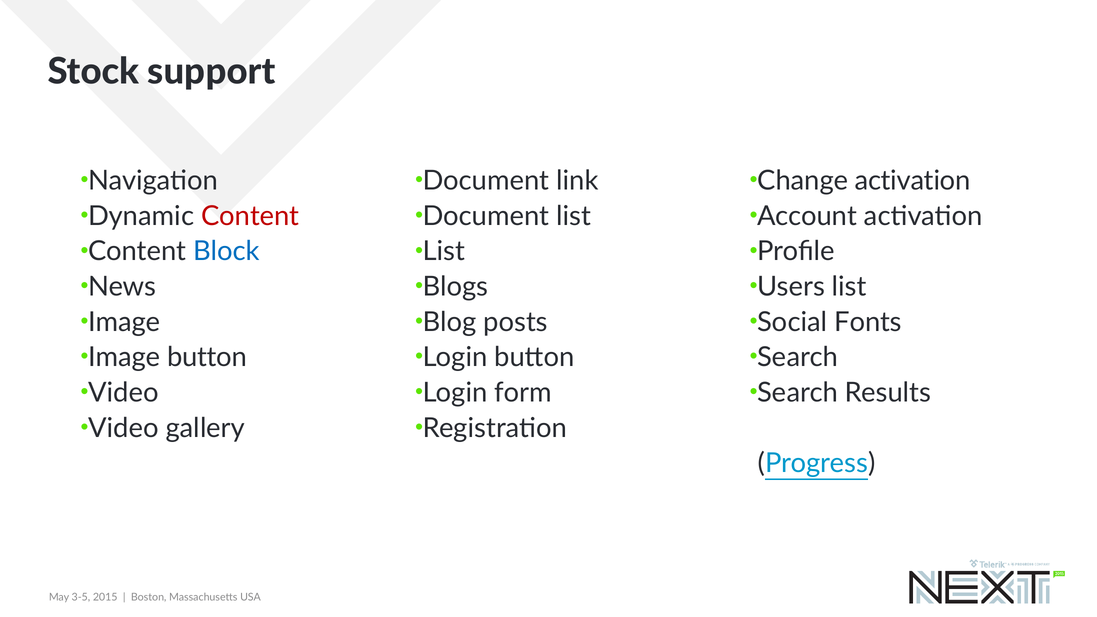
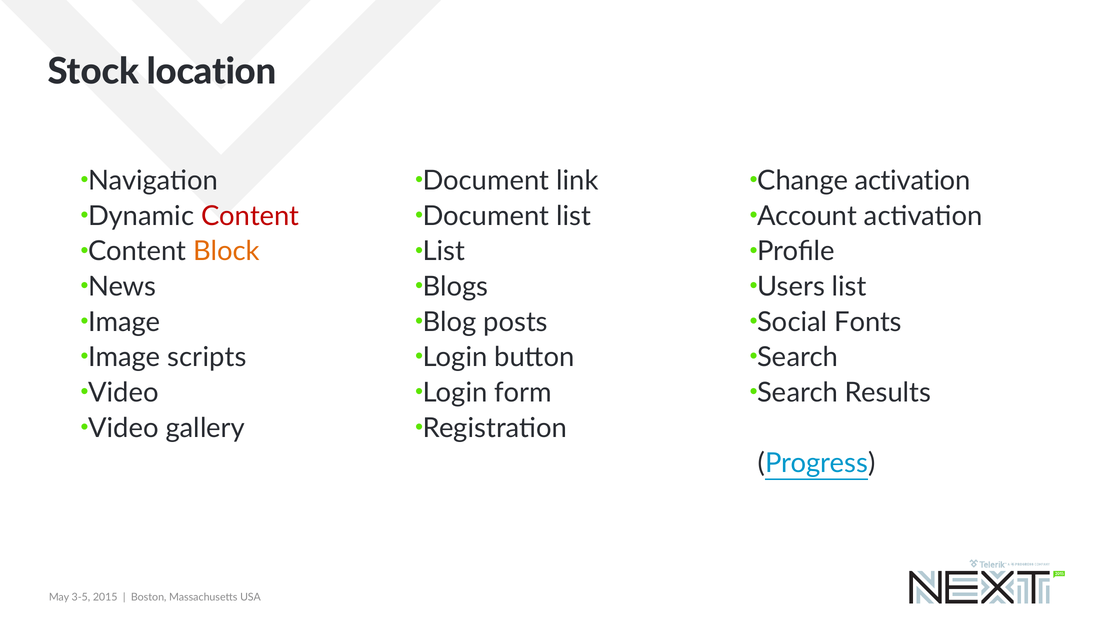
support: support -> location (212, 72)
Block colour: blue -> orange (226, 251)
Image button: button -> scripts (207, 357)
